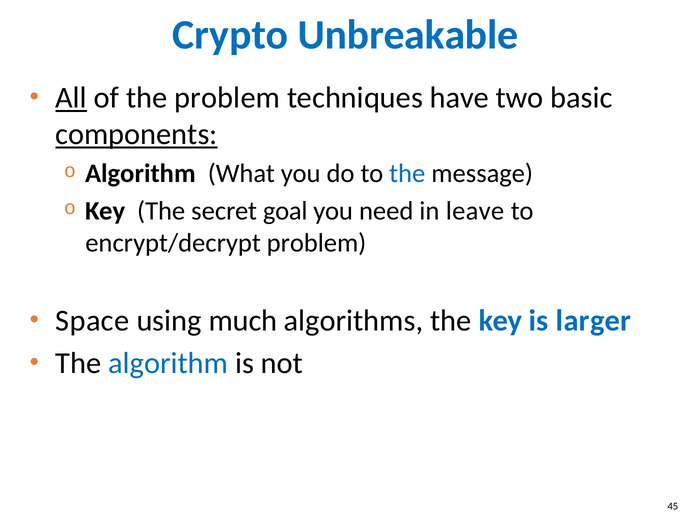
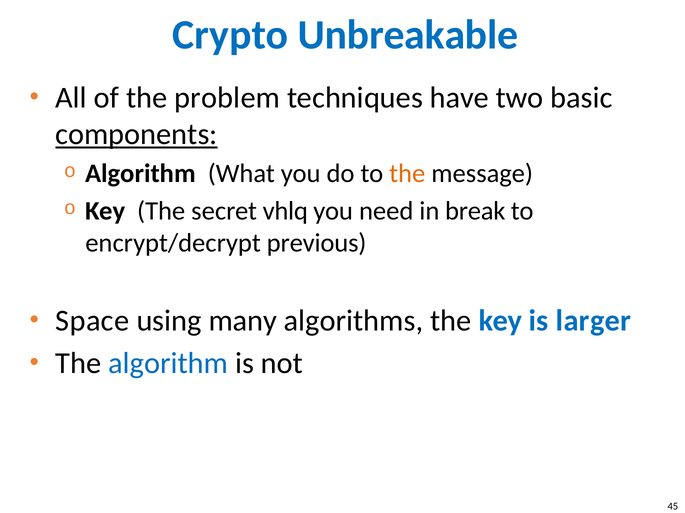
All underline: present -> none (71, 98)
the colour: blue -> orange (407, 174)
goal: goal -> vhlq (285, 211)
leave: leave -> break (475, 211)
encrypt/decrypt problem: problem -> previous (317, 243)
much: much -> many (243, 321)
